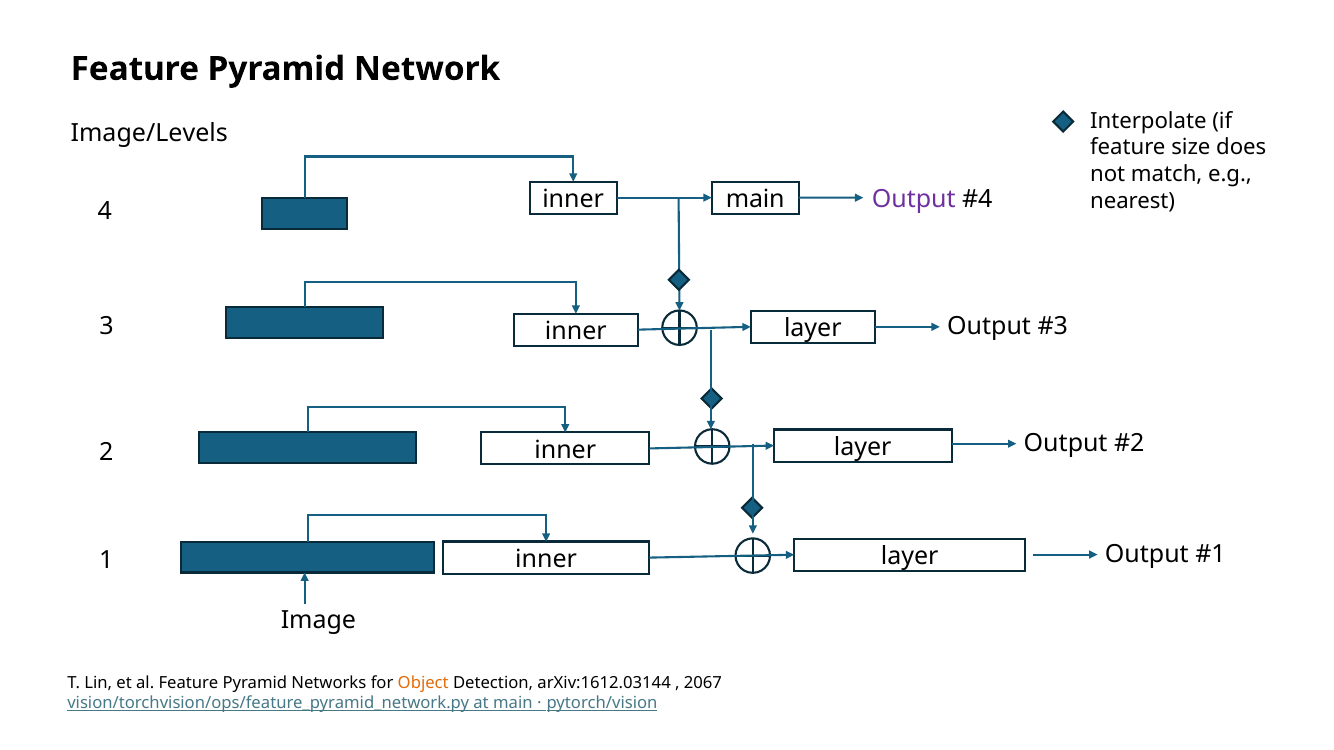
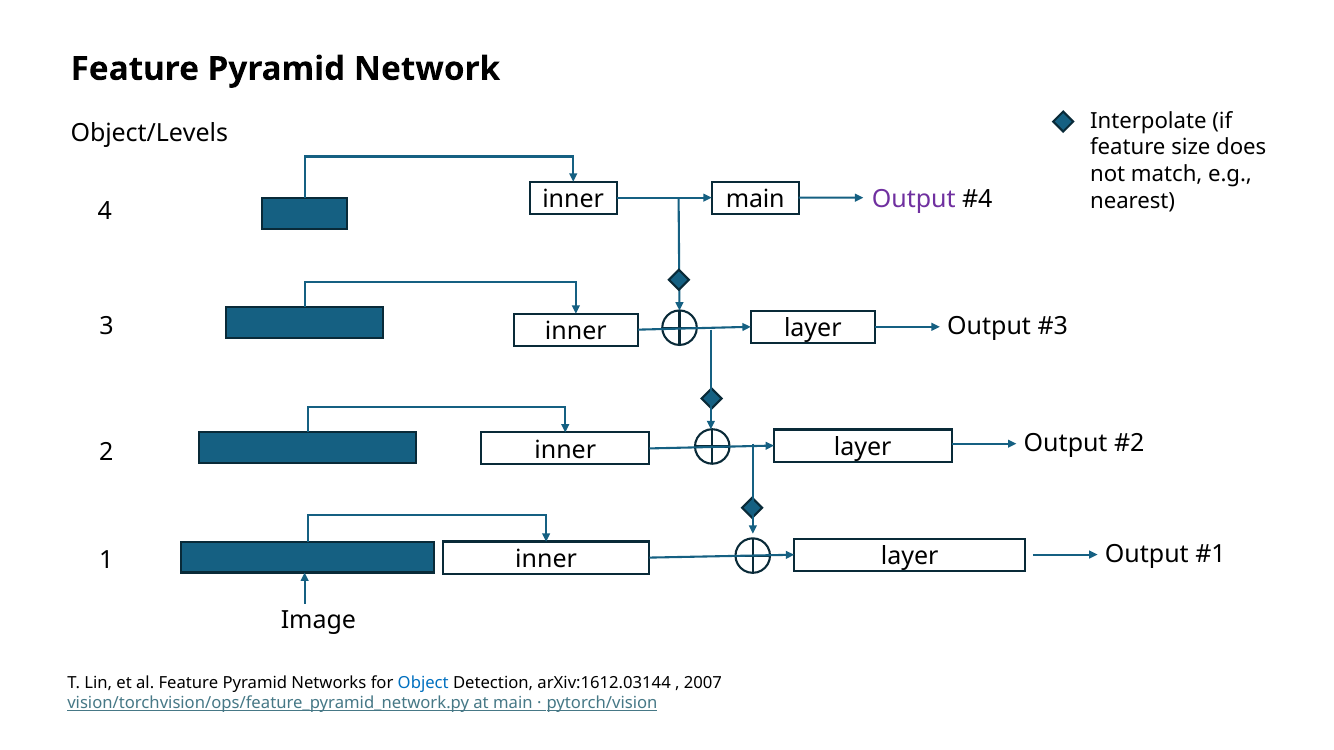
Image/Levels: Image/Levels -> Object/Levels (149, 133)
Object colour: orange -> blue (423, 683)
2067: 2067 -> 2007 (703, 683)
